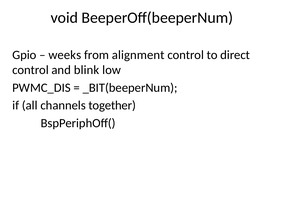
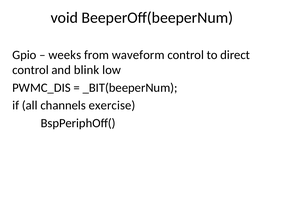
alignment: alignment -> waveform (138, 55)
together: together -> exercise (112, 105)
